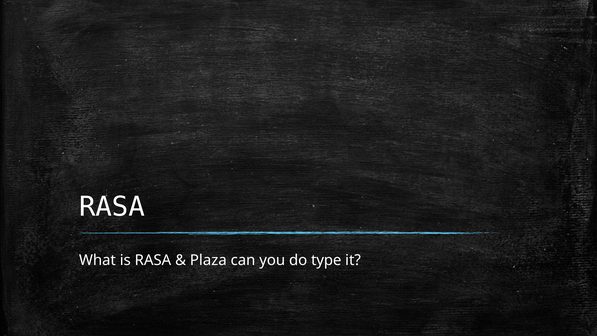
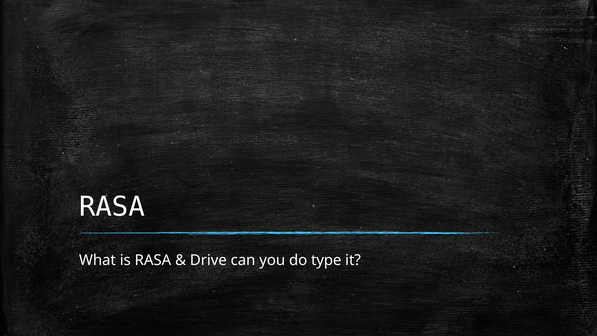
Plaza: Plaza -> Drive (208, 260)
